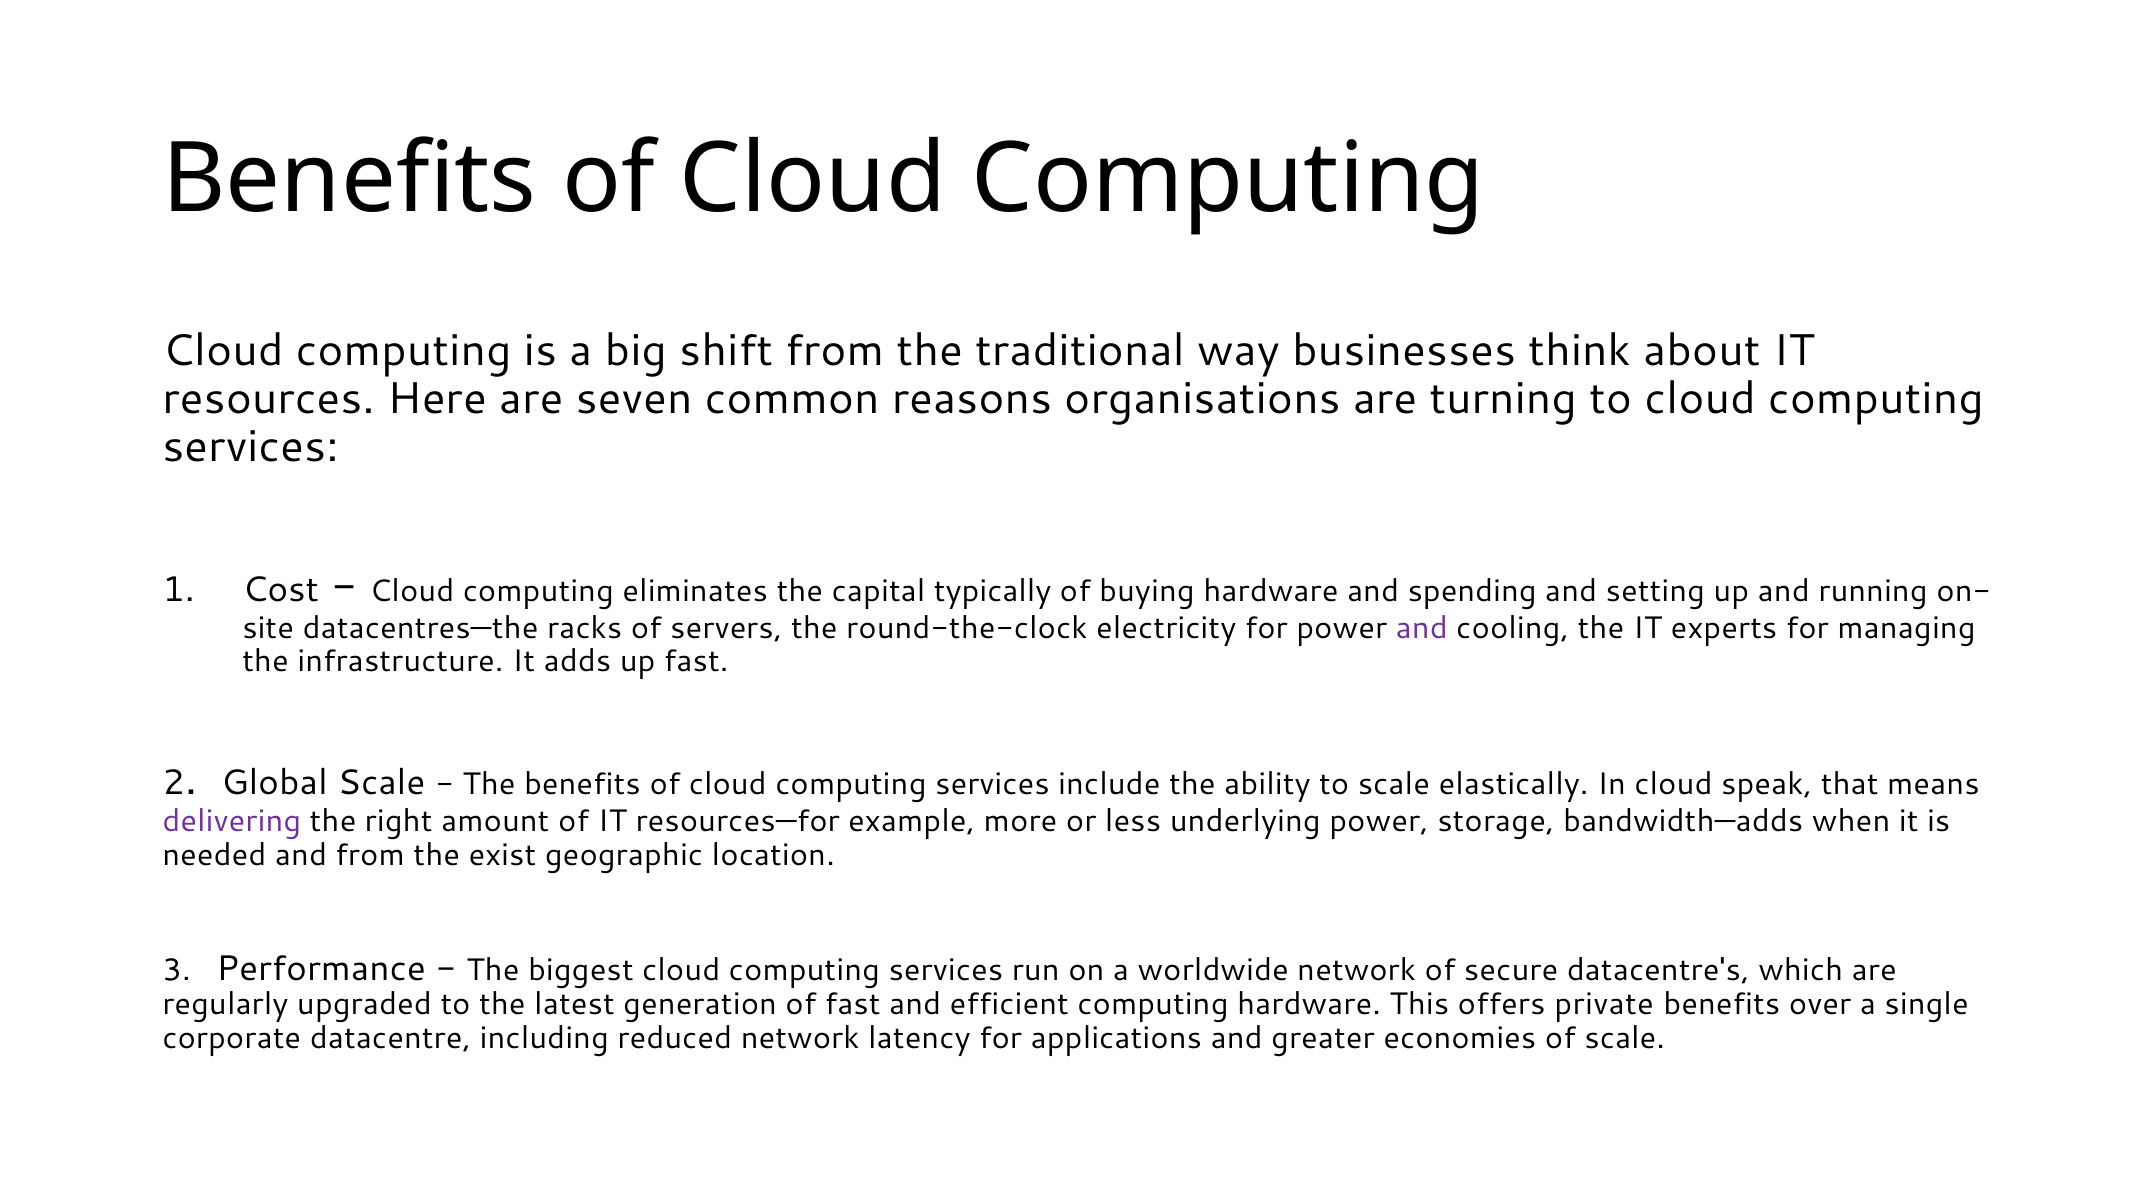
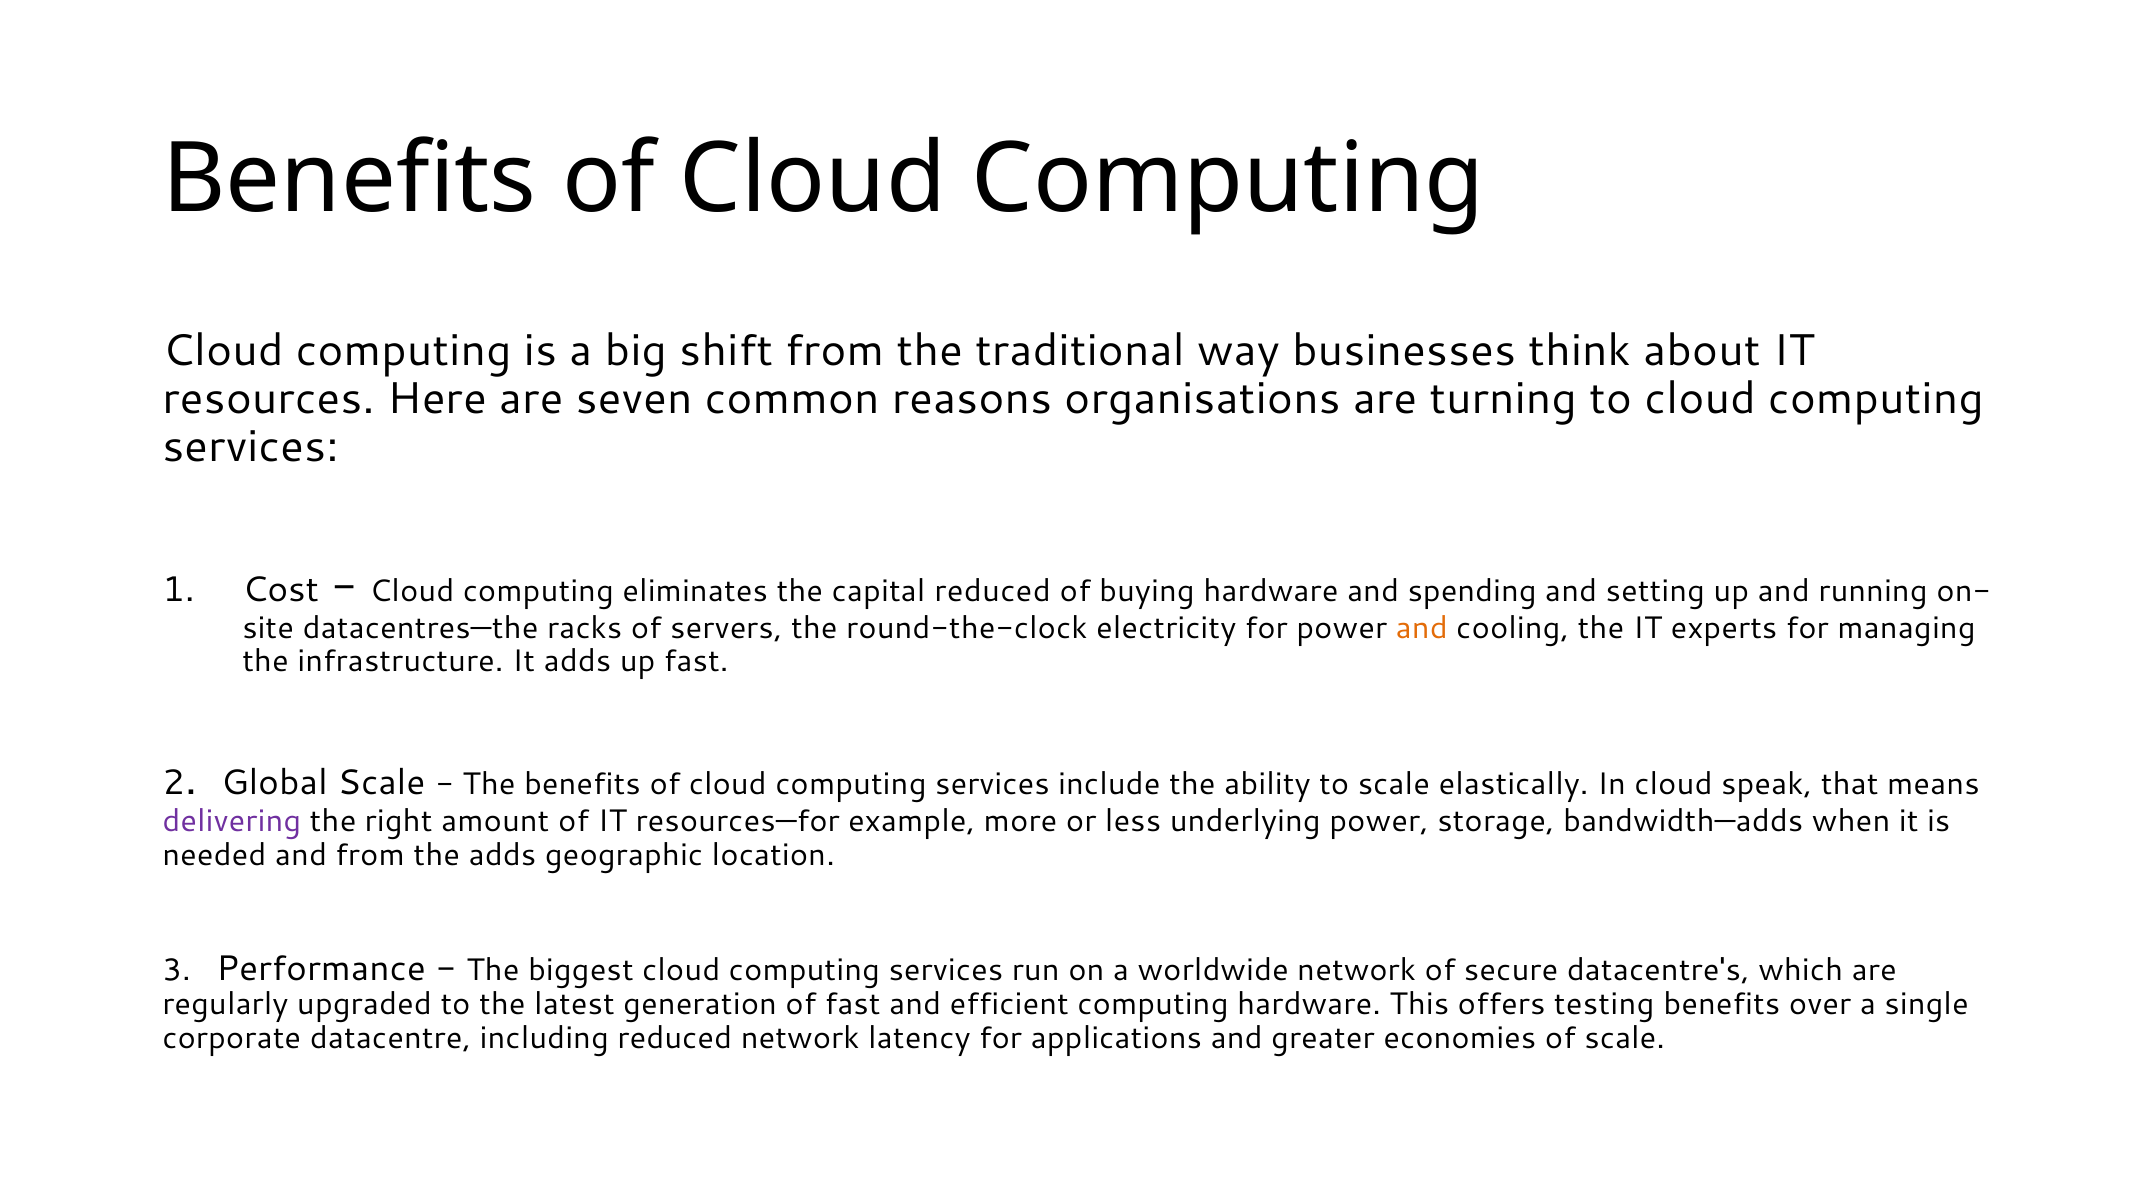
capital typically: typically -> reduced (993, 591)
and colour: purple -> orange (1422, 628)
the exist: exist -> adds (502, 855)
private: private -> testing (1604, 1005)
